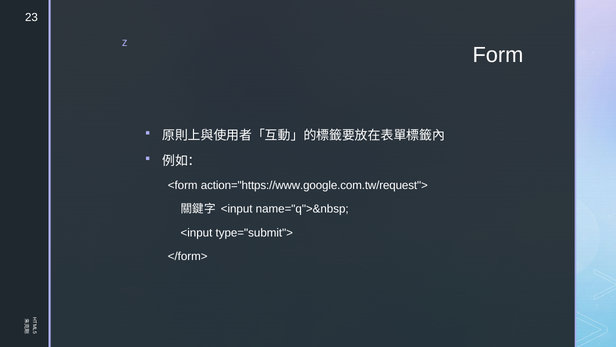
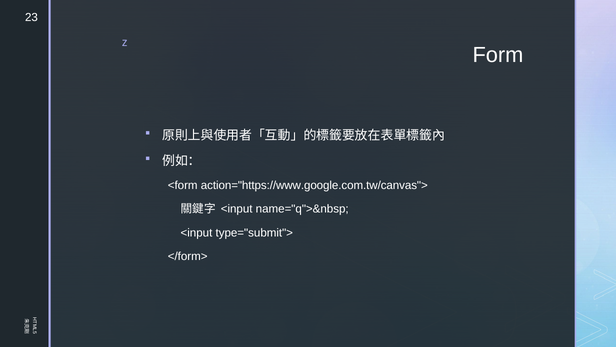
action="https://www.google.com.tw/request">: action="https://www.google.com.tw/request"> -> action="https://www.google.com.tw/canvas"> (314, 185)
